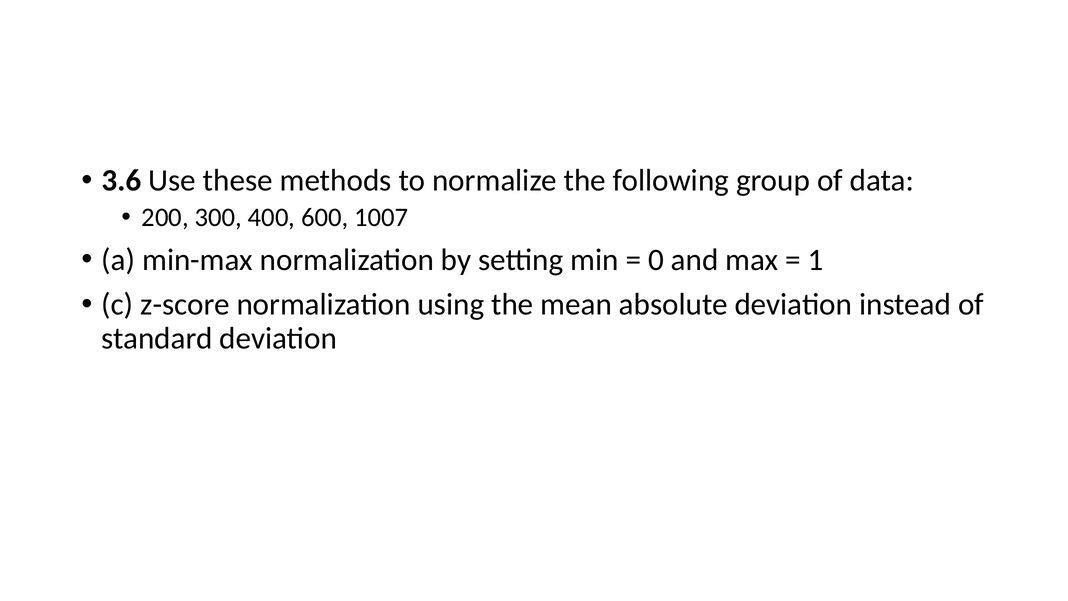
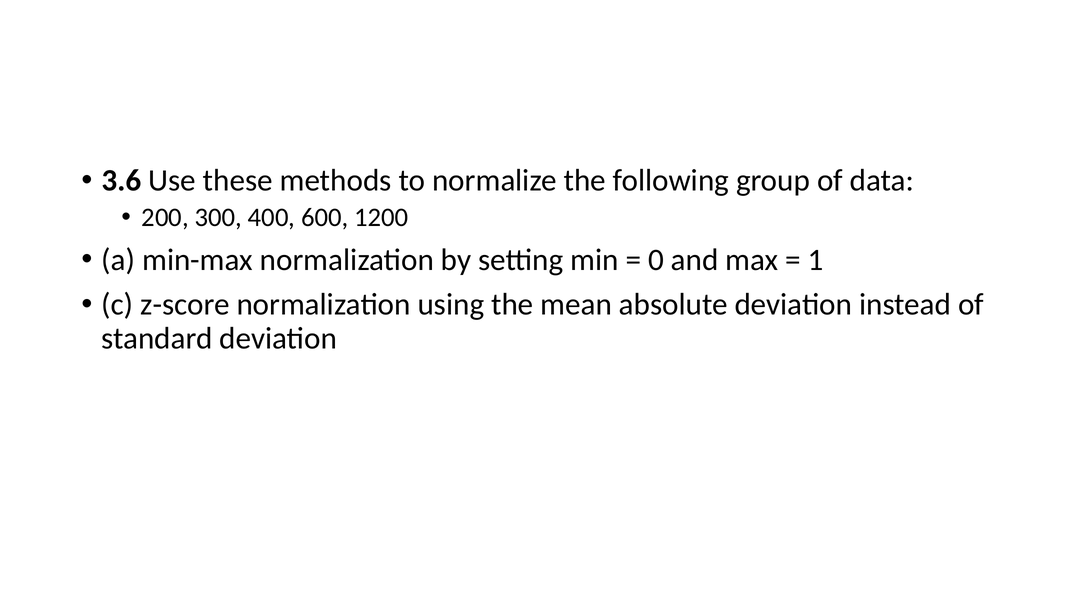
1007: 1007 -> 1200 (381, 217)
